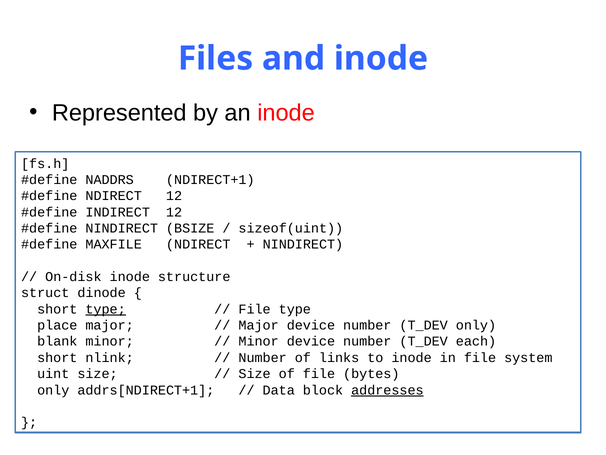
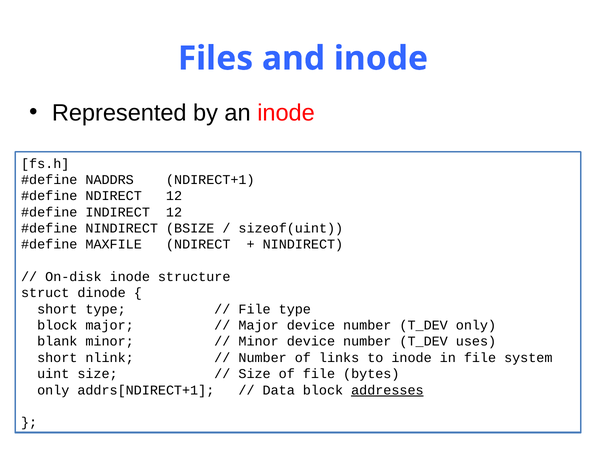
type underline: present -> none (106, 309)
place: place -> block (57, 325)
each: each -> uses (476, 341)
